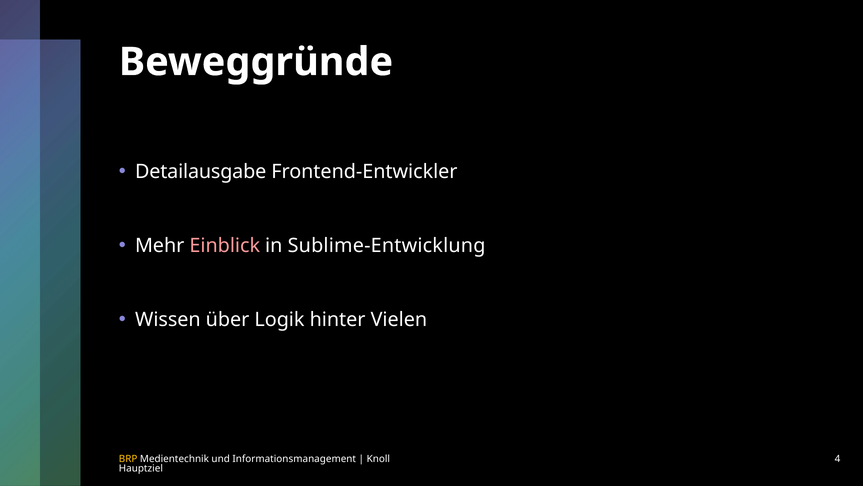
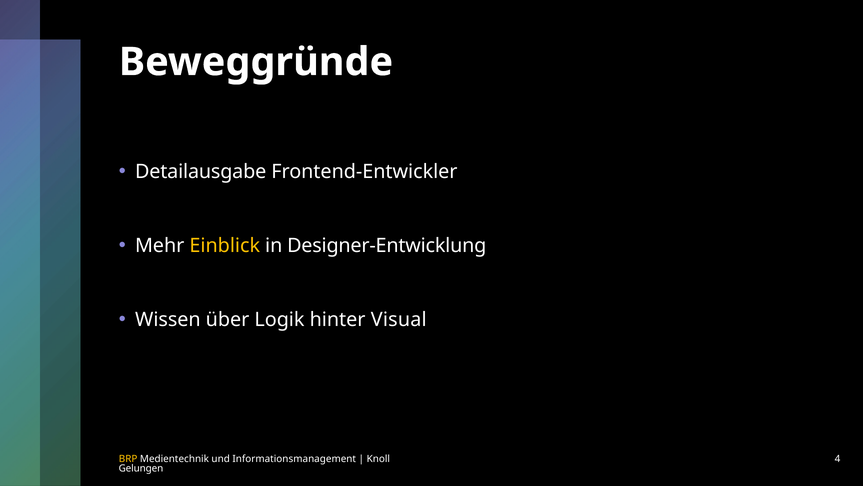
Einblick colour: pink -> yellow (225, 245)
Sublime-Entwicklung: Sublime-Entwicklung -> Designer-Entwicklung (387, 245)
Vielen: Vielen -> Visual (399, 319)
Hauptziel: Hauptziel -> Gelungen (141, 468)
